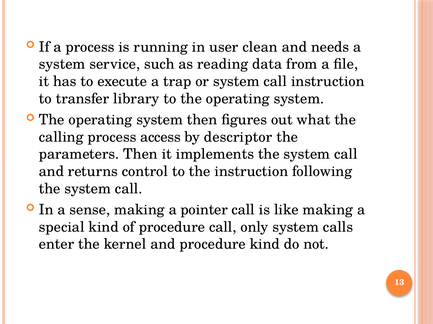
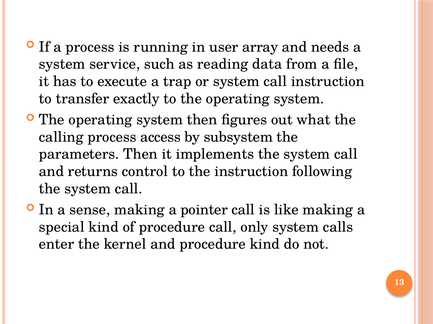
clean: clean -> array (260, 47)
library: library -> exactly (136, 99)
descriptor: descriptor -> subsystem (238, 137)
